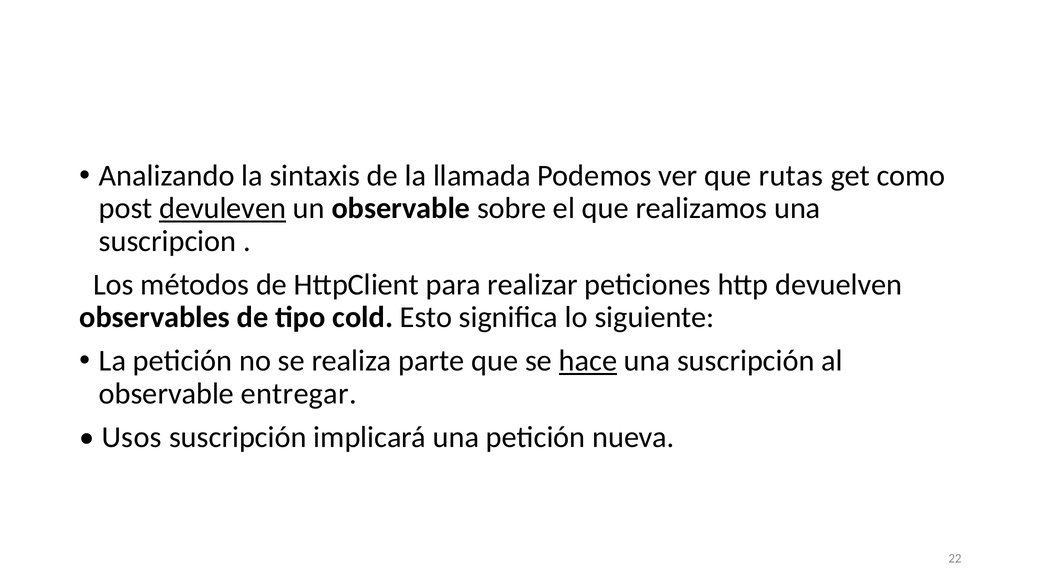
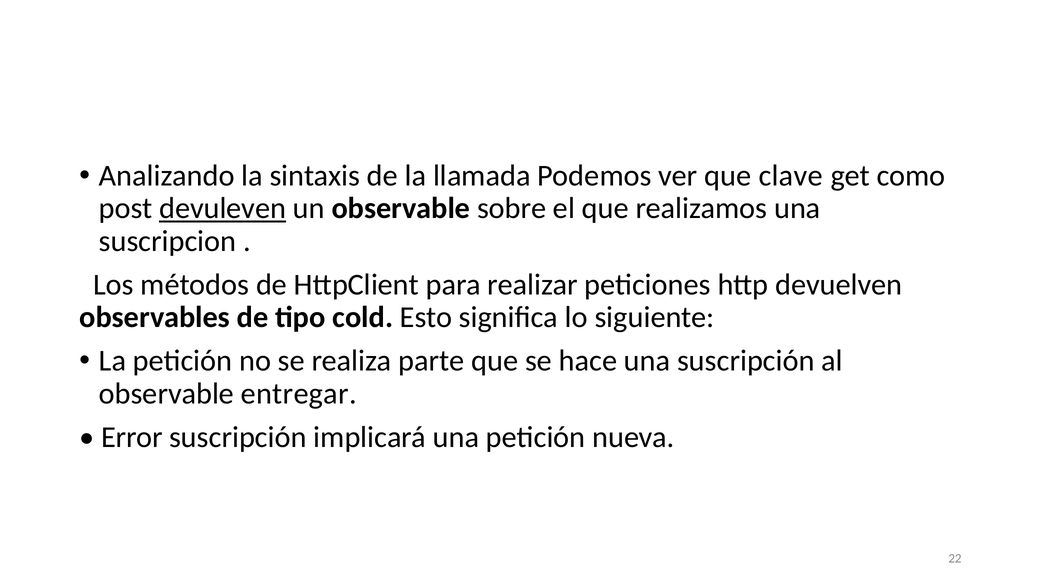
rutas: rutas -> clave (791, 176)
hace underline: present -> none (588, 361)
Usos: Usos -> Error (132, 438)
